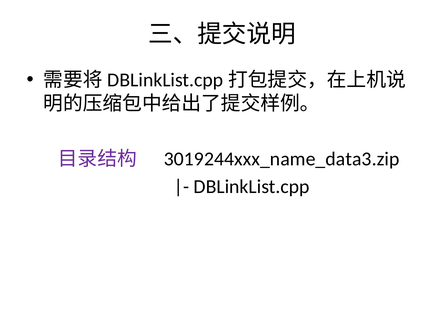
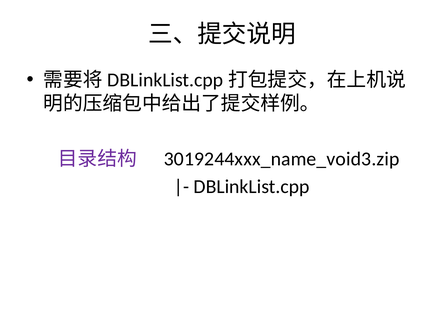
3019244xxx_name_data3.zip: 3019244xxx_name_data3.zip -> 3019244xxx_name_void3.zip (282, 159)
